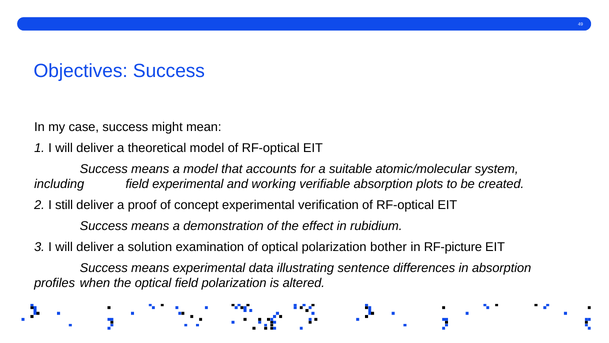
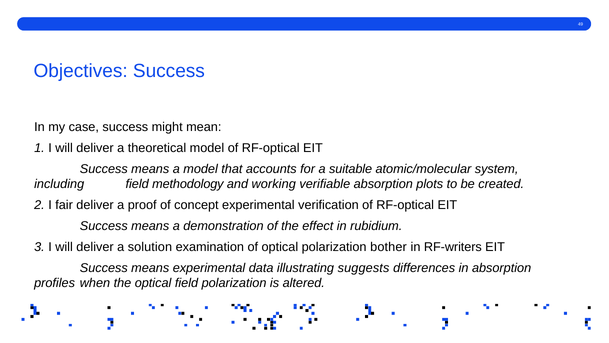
field experimental: experimental -> methodology (188, 184)
still: still -> fair (64, 205)
RF-picture: RF-picture -> RF-writers (453, 247)
sentence: sentence -> suggests (364, 268)
